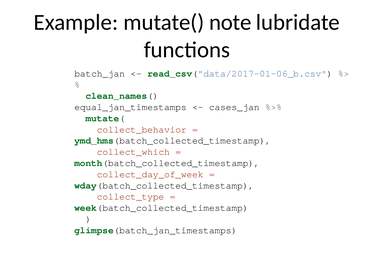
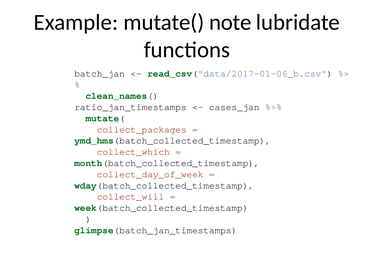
equal_jan_timestamps: equal_jan_timestamps -> ratio_jan_timestamps (130, 107)
collect_behavior: collect_behavior -> collect_packages (142, 130)
collect_type: collect_type -> collect_will (130, 197)
